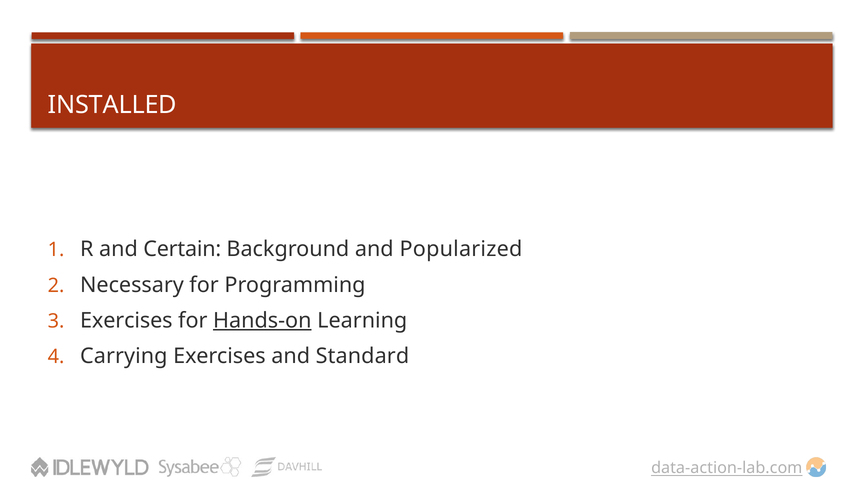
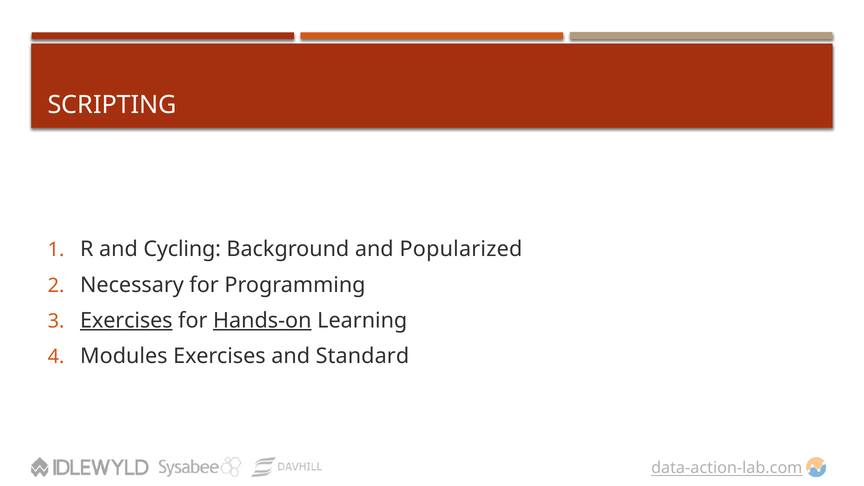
INSTALLED: INSTALLED -> SCRIPTING (112, 105)
Certain: Certain -> Cycling (182, 249)
Exercises underline: none -> present (126, 321)
Carrying: Carrying -> Modules (124, 356)
